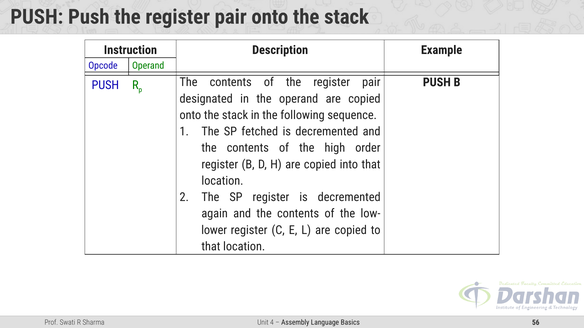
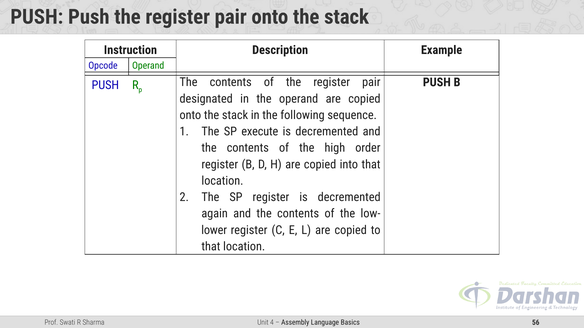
fetched: fetched -> execute (260, 132)
